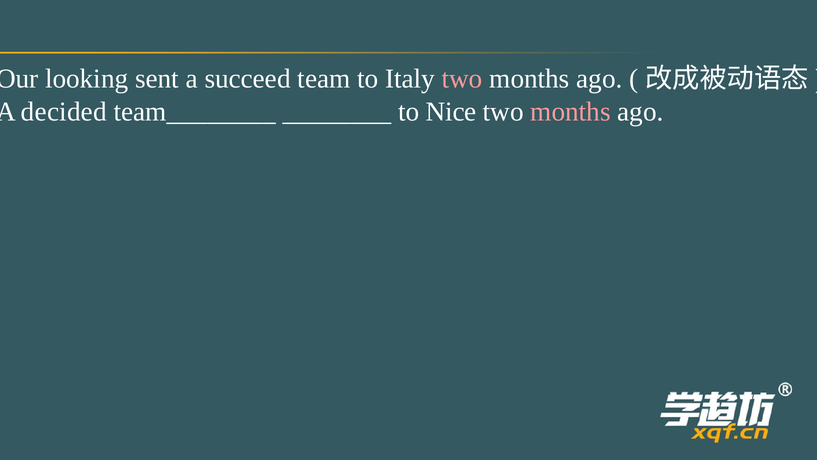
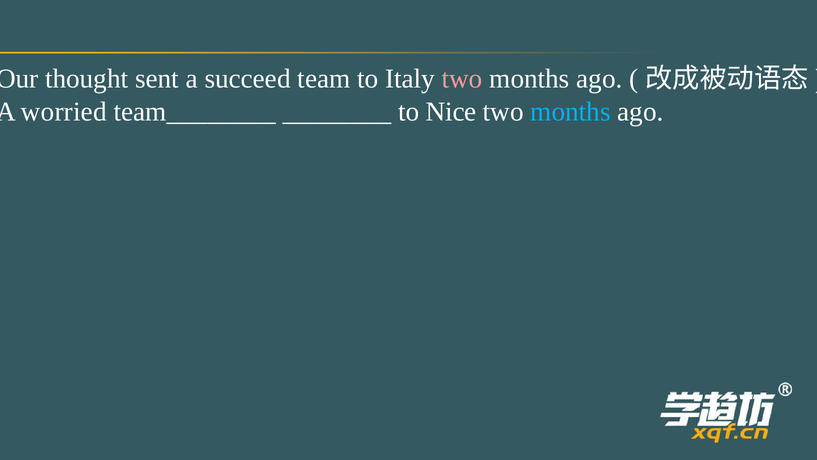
looking: looking -> thought (87, 79)
decided: decided -> worried (64, 112)
months colour: pink -> light blue (571, 112)
